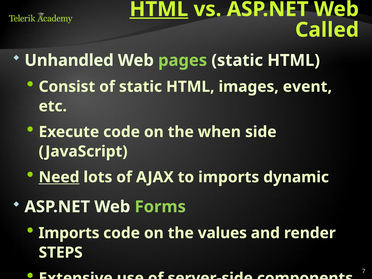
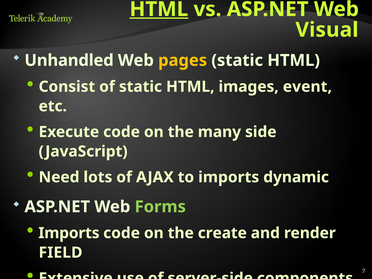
Called: Called -> Visual (327, 30)
pages colour: light green -> yellow (183, 60)
when: when -> many (219, 132)
Need underline: present -> none (59, 177)
values: values -> create (222, 233)
STEPS: STEPS -> FIELD (61, 253)
